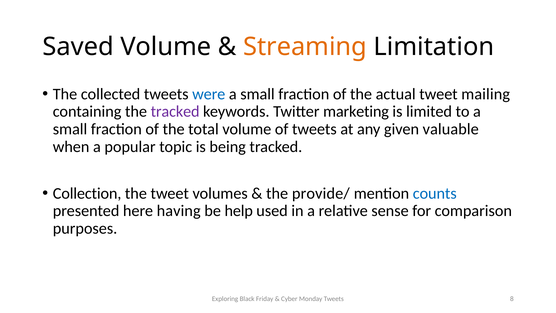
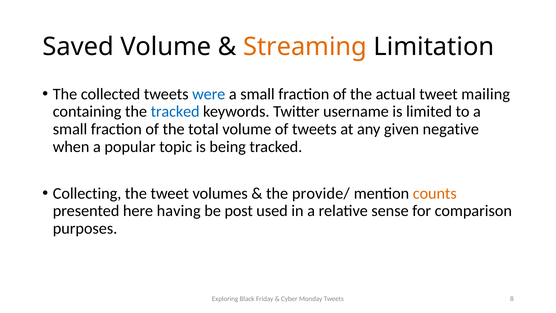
tracked colour: purple -> blue (175, 112)
marketing: marketing -> username (356, 112)
valuable: valuable -> negative (451, 129)
Collection: Collection -> Collecting (87, 193)
counts colour: blue -> orange (435, 193)
help: help -> post (239, 211)
